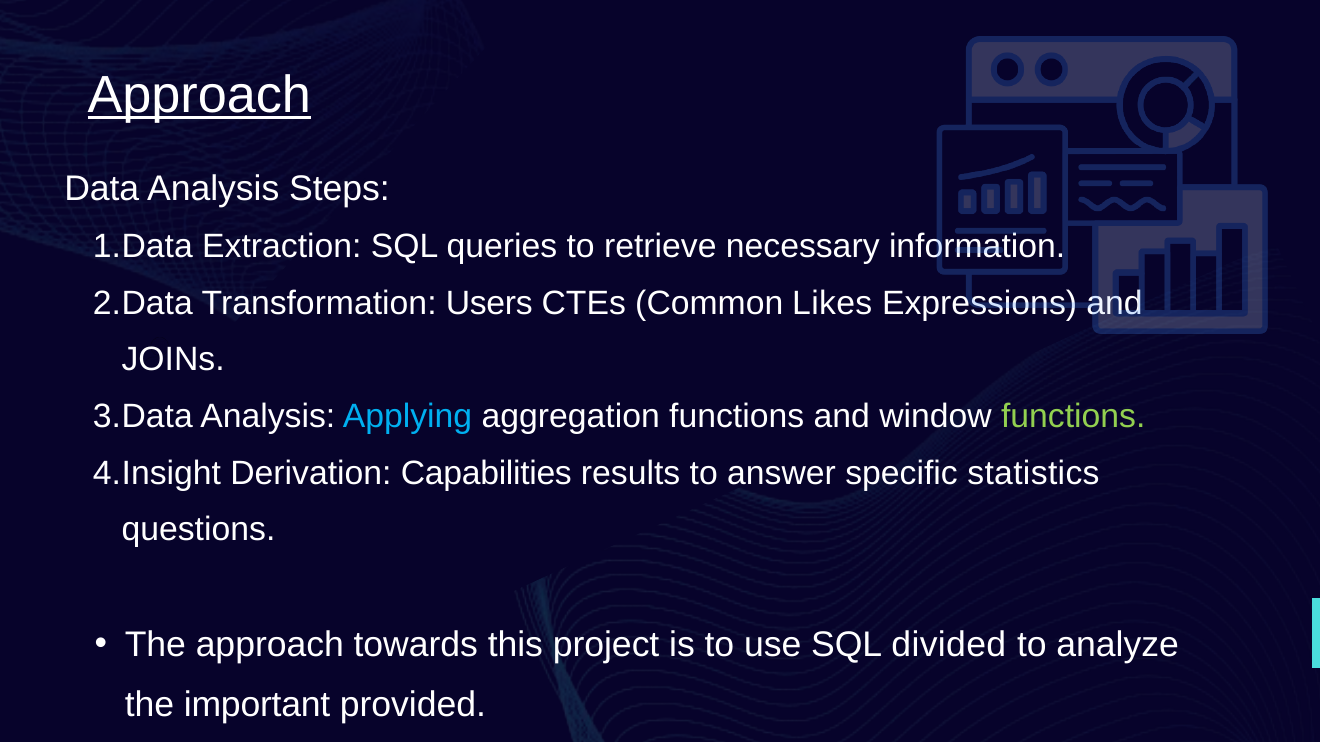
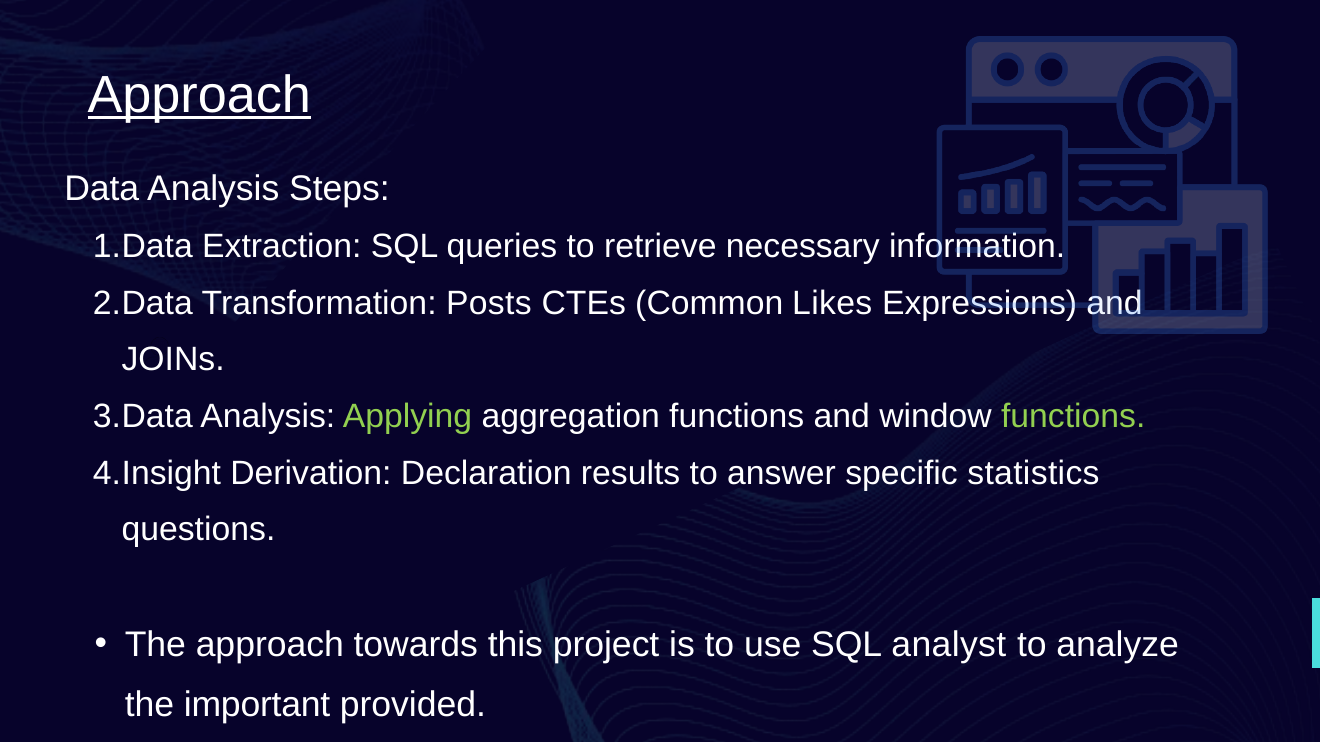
Users: Users -> Posts (489, 303)
Applying colour: light blue -> light green (408, 417)
Capabilities: Capabilities -> Declaration (486, 473)
divided: divided -> analyst (949, 646)
